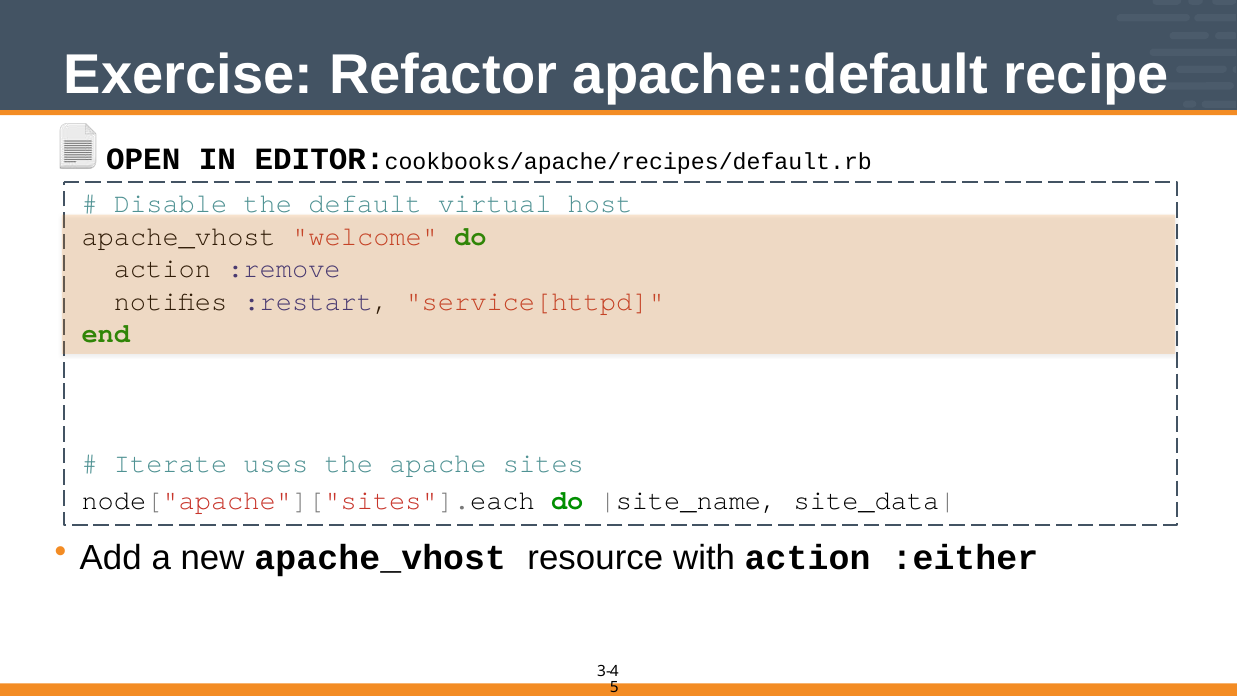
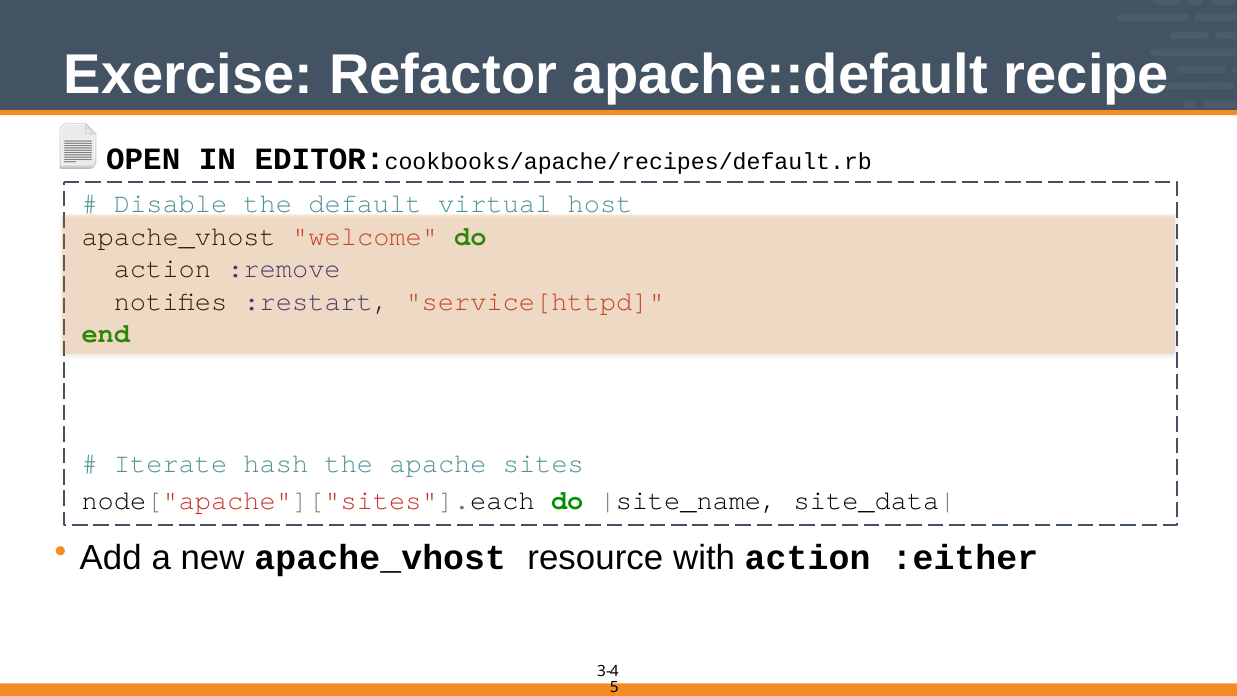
uses: uses -> hash (276, 464)
